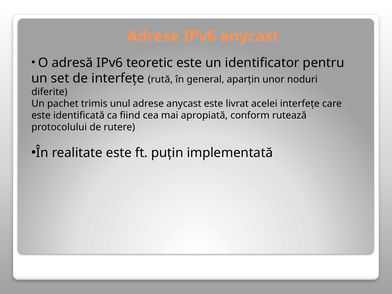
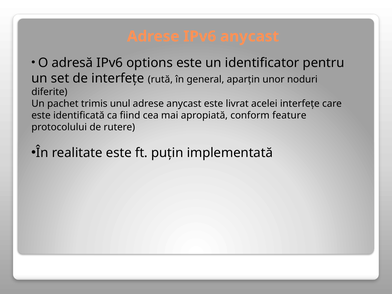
teoretic: teoretic -> options (150, 63)
rutează: rutează -> feature (289, 115)
